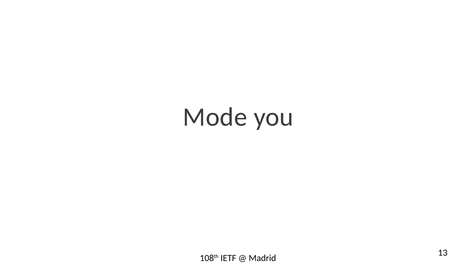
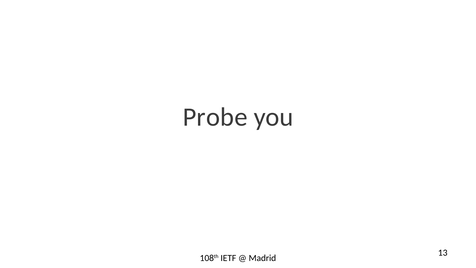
Mode: Mode -> Probe (215, 117)
